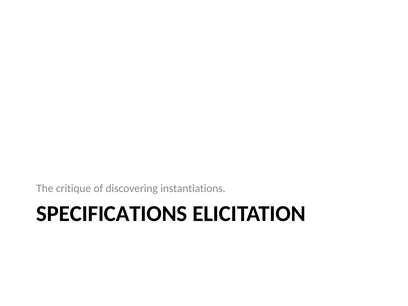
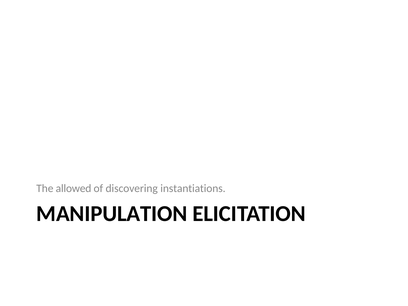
critique: critique -> allowed (74, 189)
SPECIFICATIONS: SPECIFICATIONS -> MANIPULATION (112, 214)
